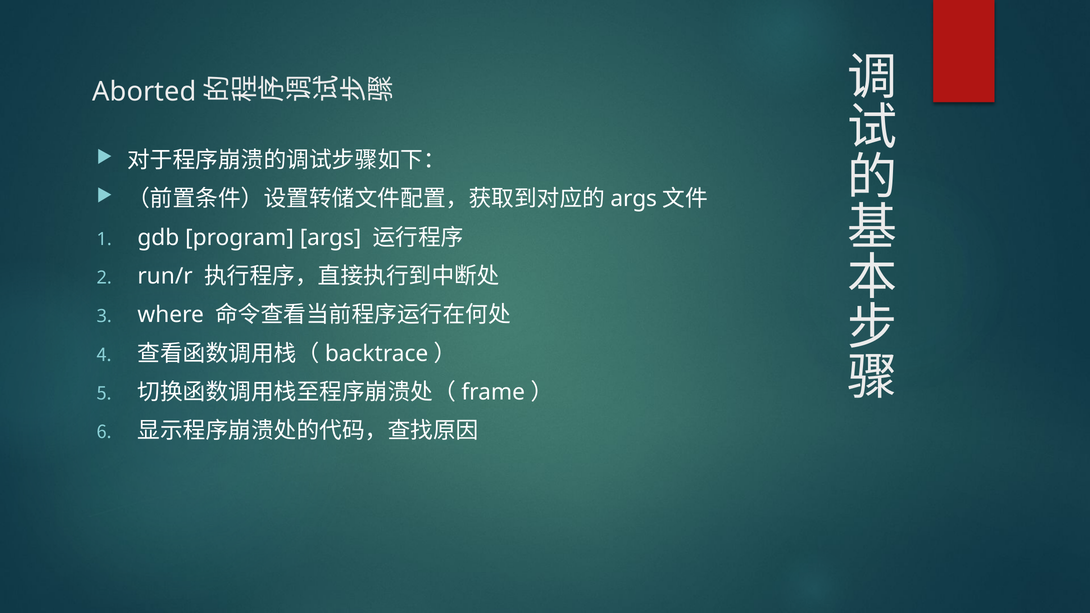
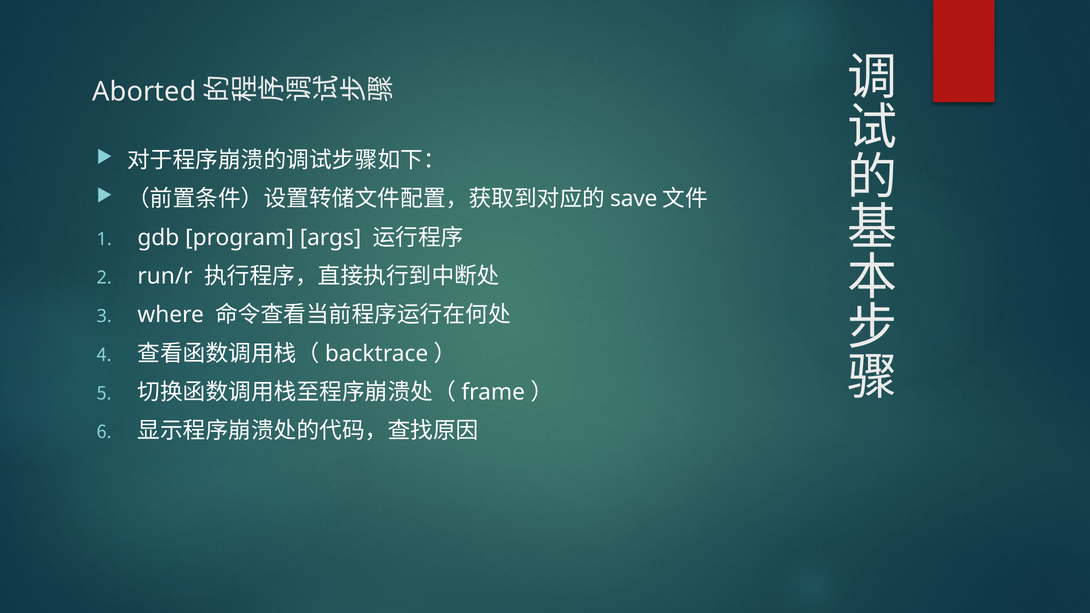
args: args -> save (634, 199)
